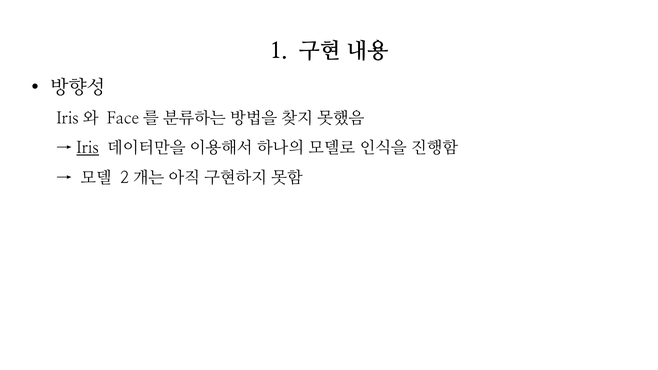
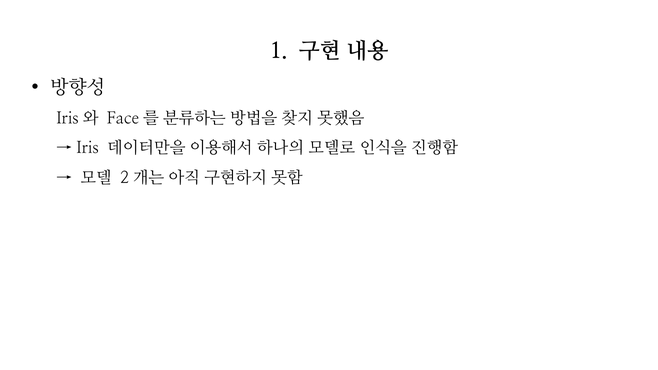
Iris underline: present -> none (88, 148)
